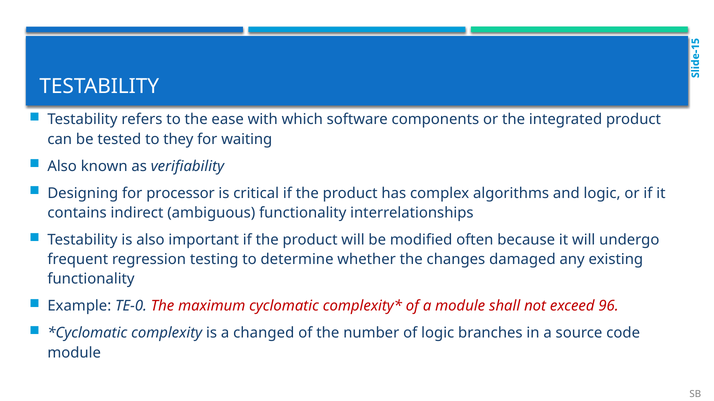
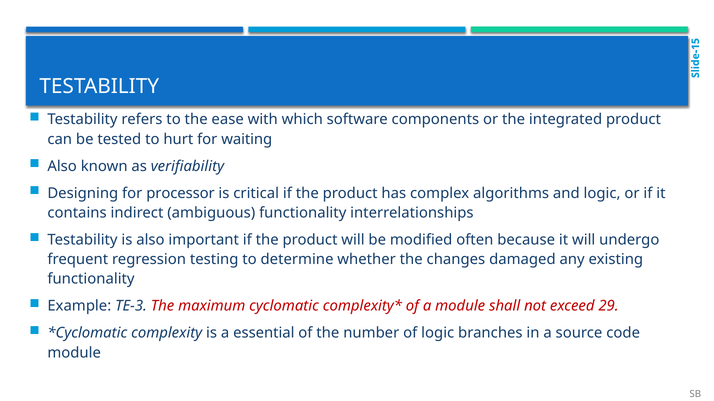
they: they -> hurt (178, 139)
TE-0: TE-0 -> TE-3 (131, 307)
96: 96 -> 29 (608, 307)
changed: changed -> essential (264, 334)
